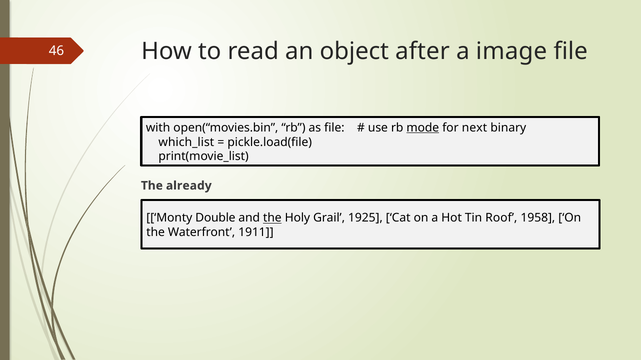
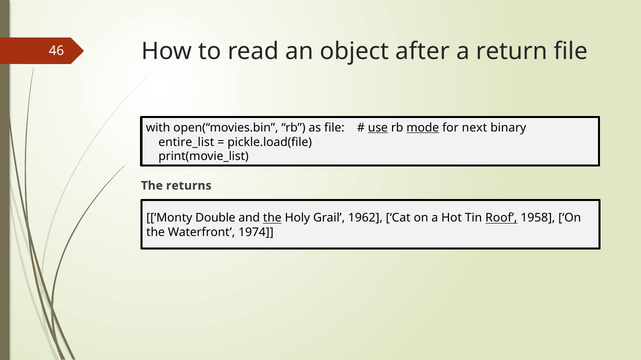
image: image -> return (512, 51)
use underline: none -> present (378, 128)
which_list: which_list -> entire_list (186, 142)
already: already -> returns (189, 186)
1925: 1925 -> 1962 (365, 218)
Roof underline: none -> present (501, 218)
1911: 1911 -> 1974 (256, 233)
